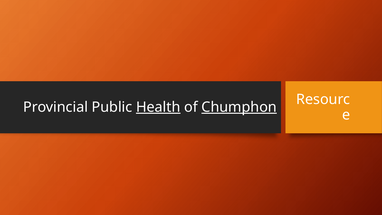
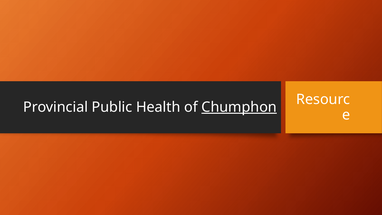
Health underline: present -> none (158, 107)
